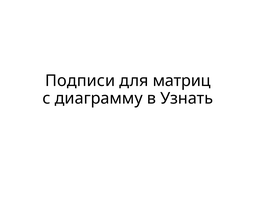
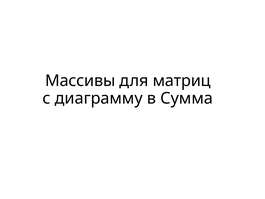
Подписи: Подписи -> Массивы (80, 81)
Узнать: Узнать -> Сумма (187, 98)
